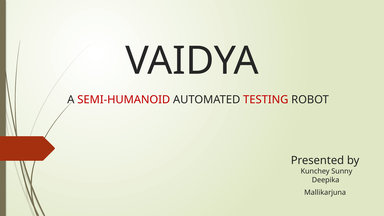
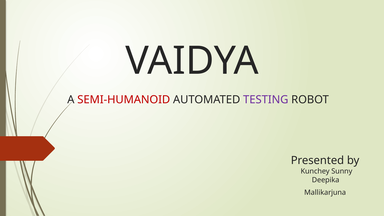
TESTING colour: red -> purple (266, 100)
